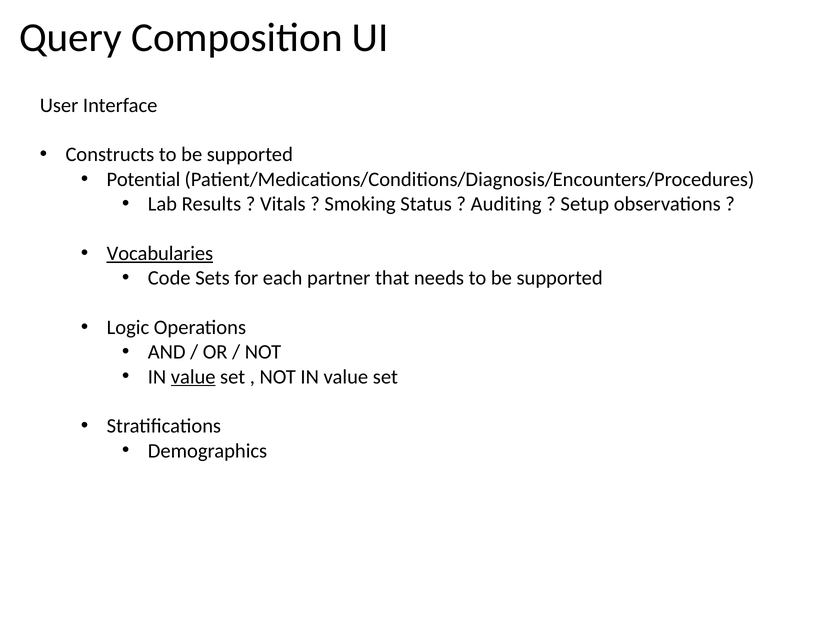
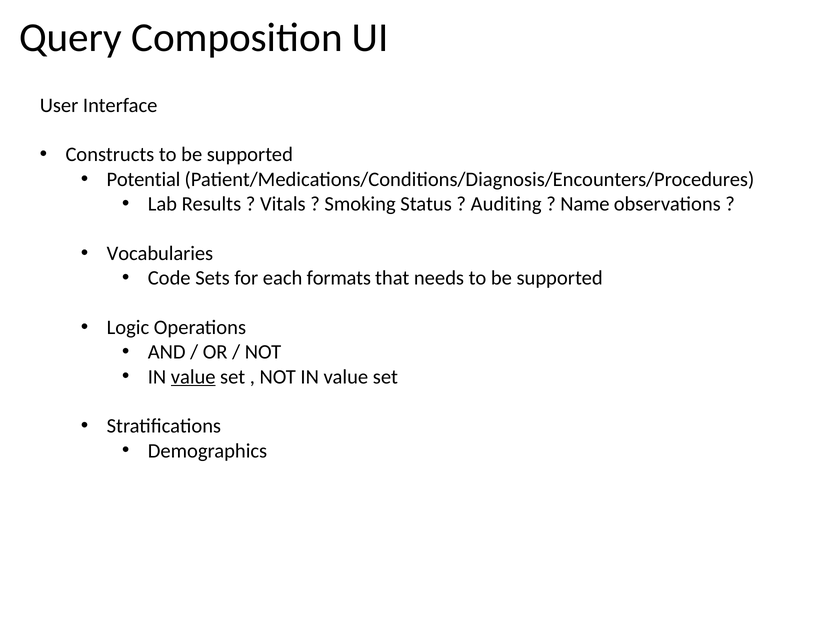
Setup: Setup -> Name (585, 204)
Vocabularies underline: present -> none (160, 253)
partner: partner -> formats (339, 278)
